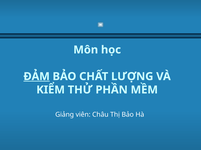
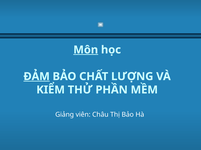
Môn underline: none -> present (86, 50)
